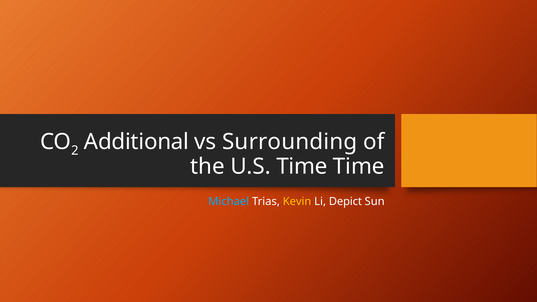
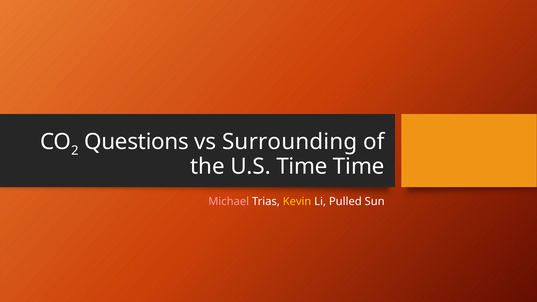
Additional: Additional -> Questions (137, 142)
Michael colour: light blue -> pink (229, 202)
Depict: Depict -> Pulled (345, 202)
